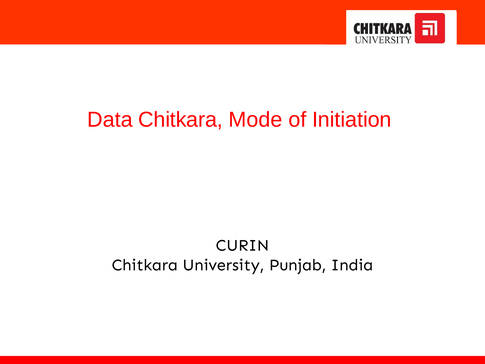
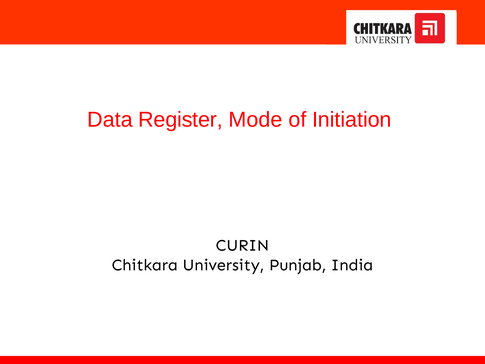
Data Chitkara: Chitkara -> Register (181, 120)
